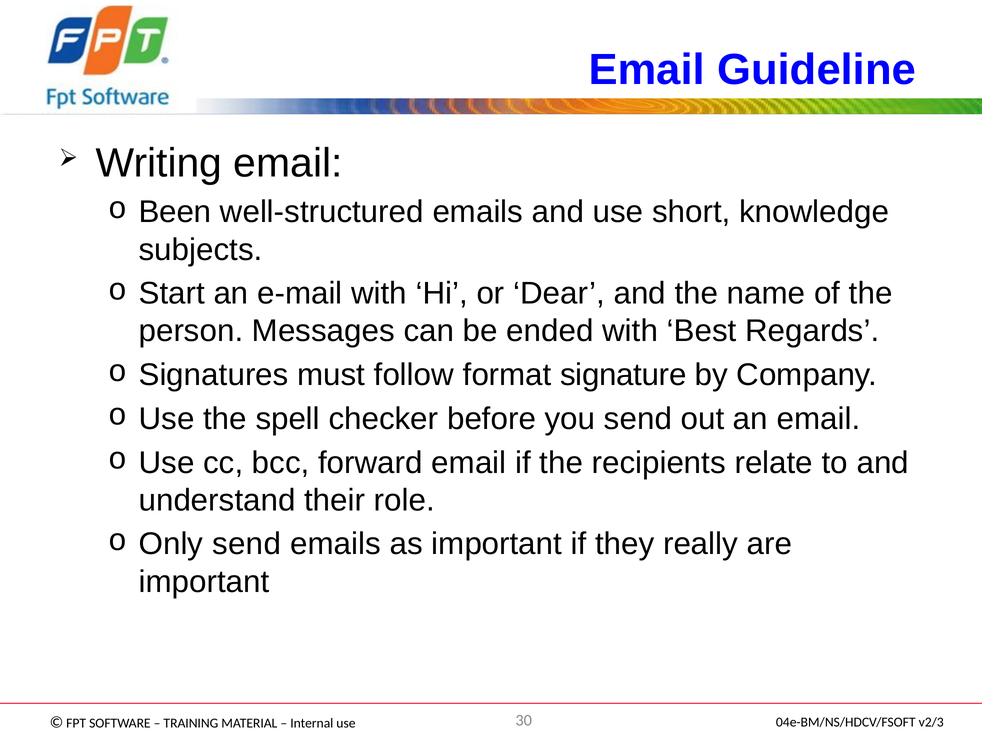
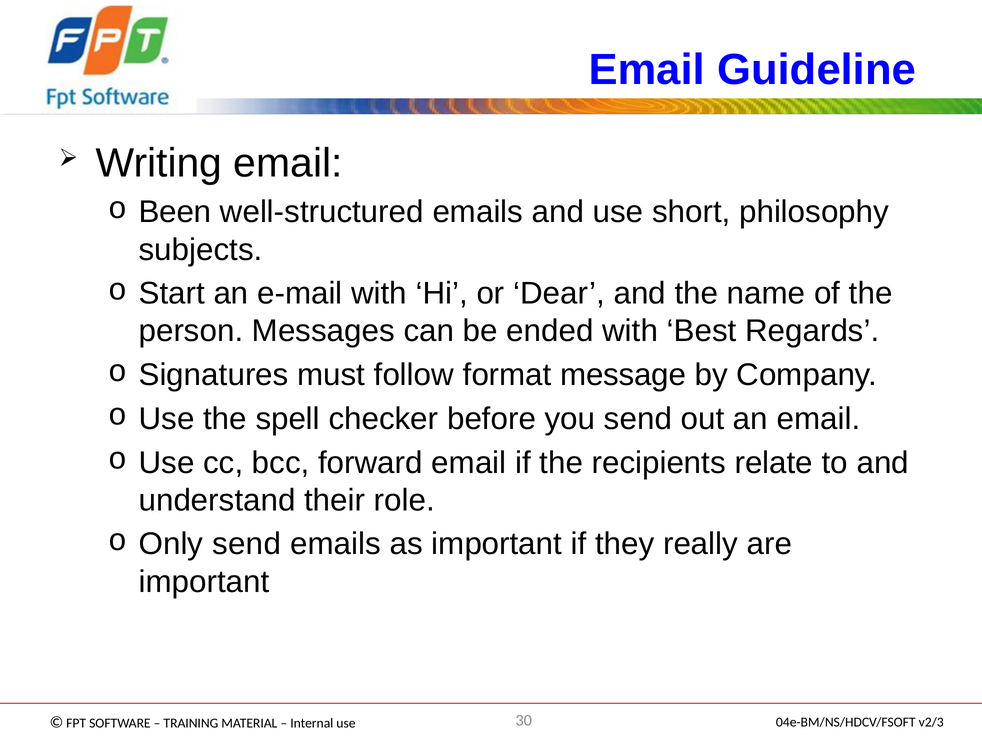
knowledge: knowledge -> philosophy (814, 212)
signature: signature -> message (623, 375)
